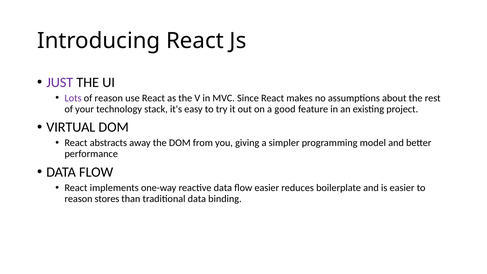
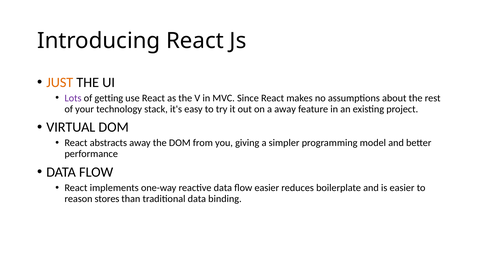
JUST colour: purple -> orange (60, 82)
of reason: reason -> getting (109, 98)
a good: good -> away (285, 109)
